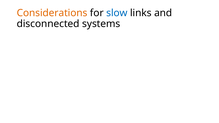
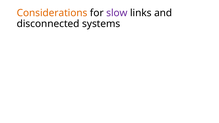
slow colour: blue -> purple (117, 13)
